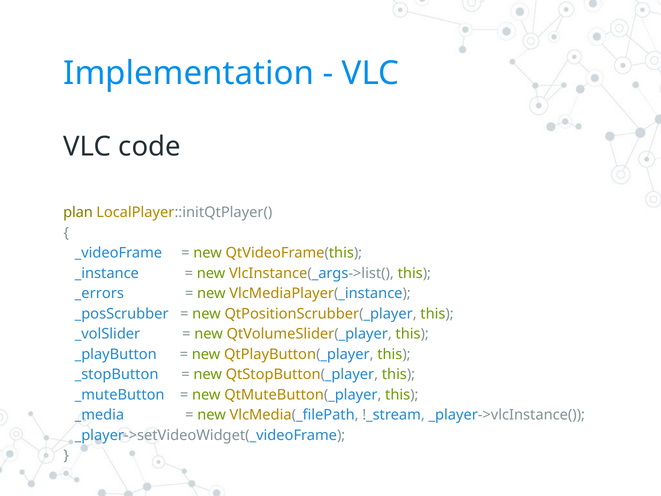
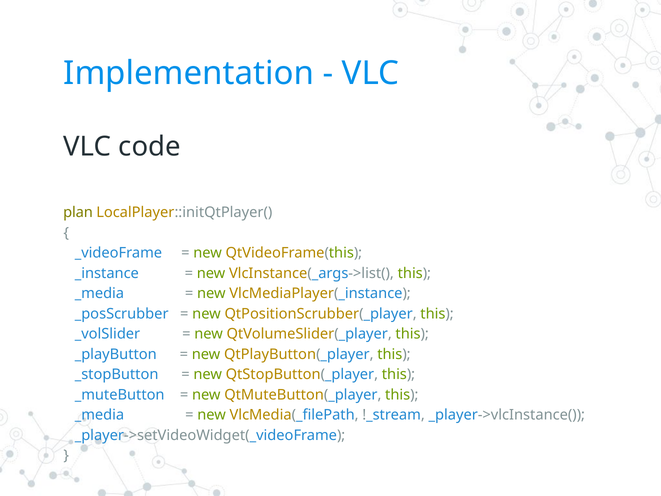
_errors: _errors -> _media (99, 293)
